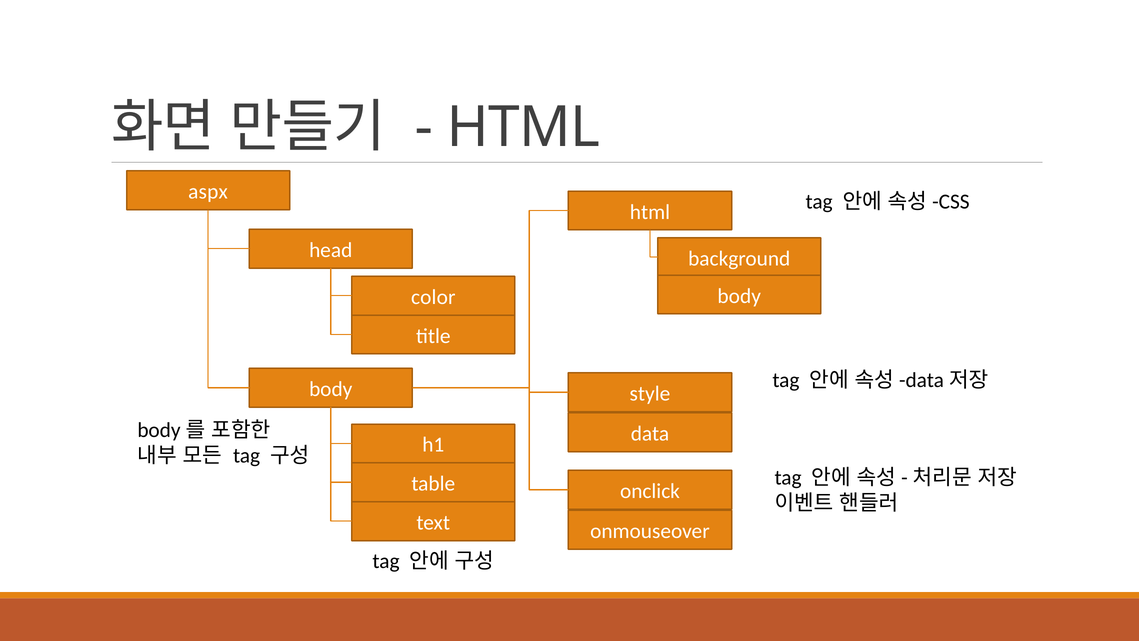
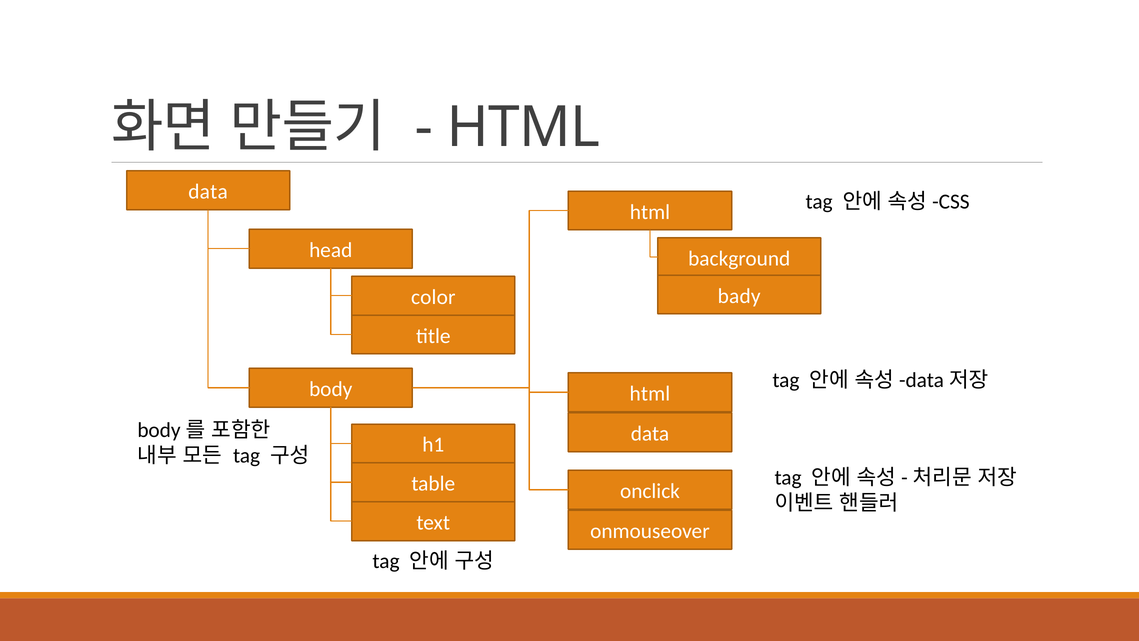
aspx: aspx -> data (208, 192)
body: body -> bady (739, 296)
style: style -> html (650, 393)
